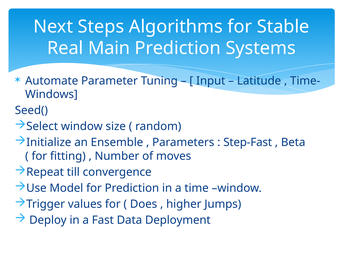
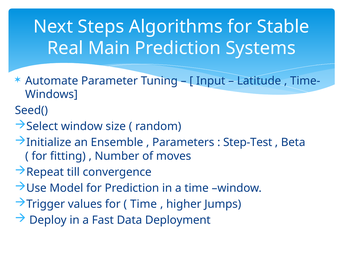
Step-Fast: Step-Fast -> Step-Test (248, 143)
Does: Does -> Time (144, 204)
